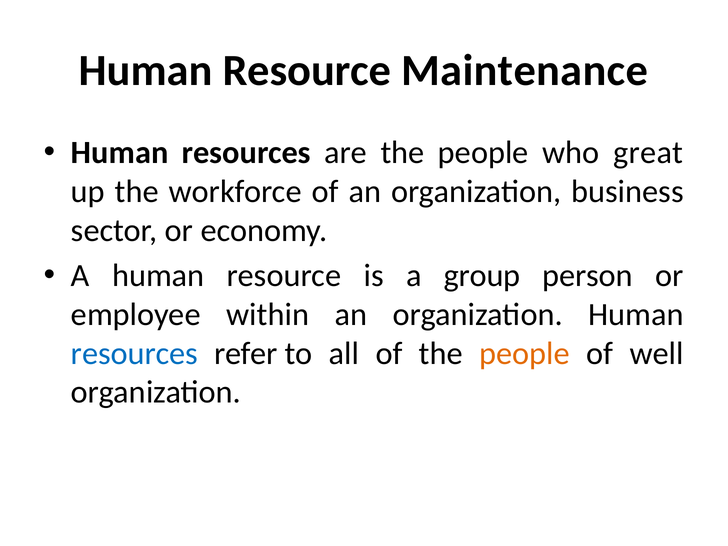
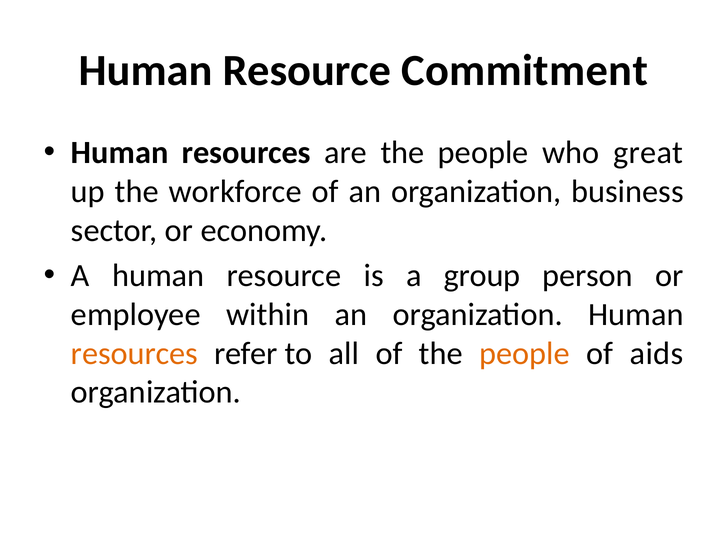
Maintenance: Maintenance -> Commitment (525, 70)
resources colour: blue -> orange (134, 353)
well: well -> aids (656, 353)
